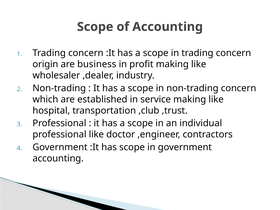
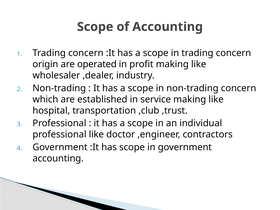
business: business -> operated (97, 64)
